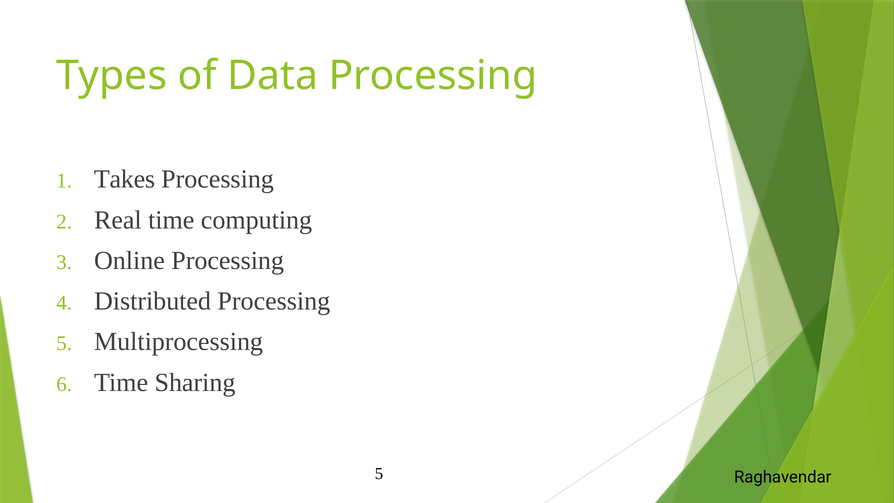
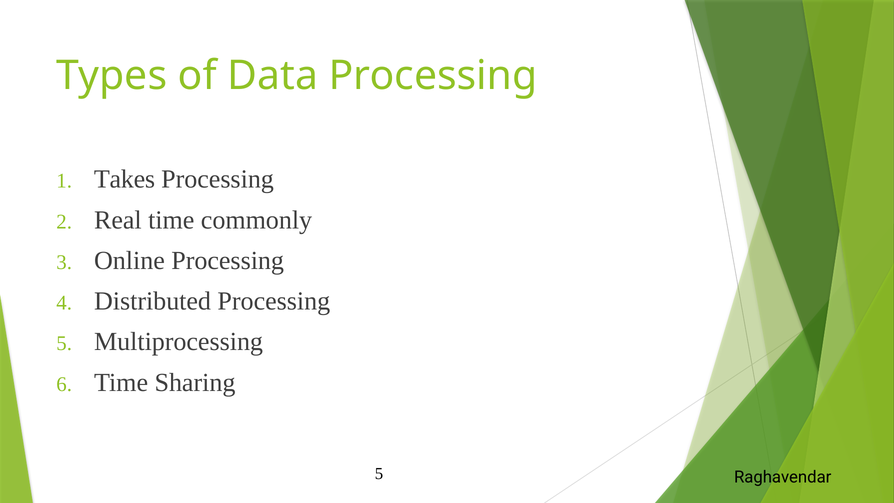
computing: computing -> commonly (256, 220)
